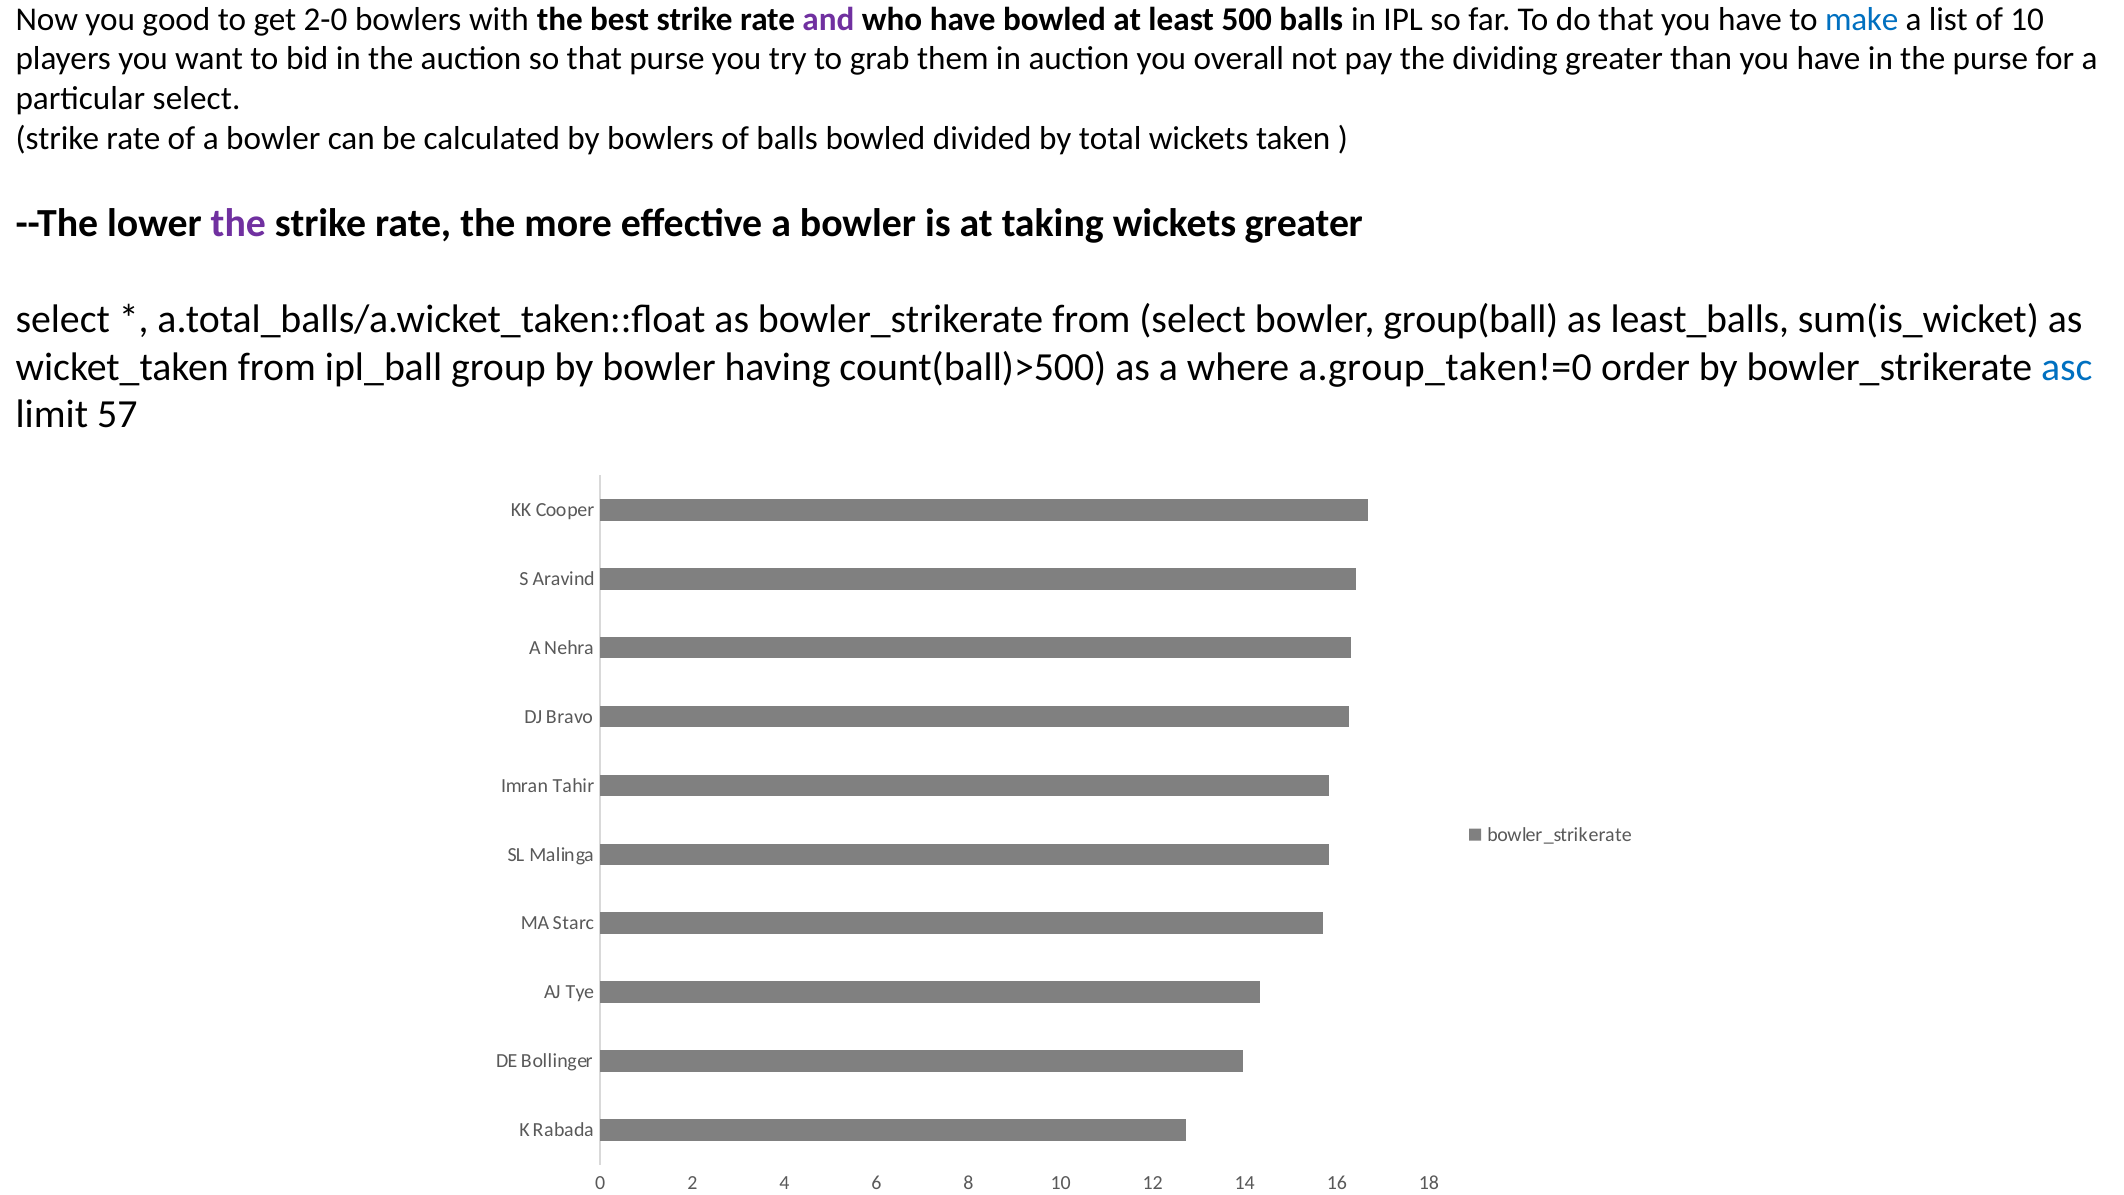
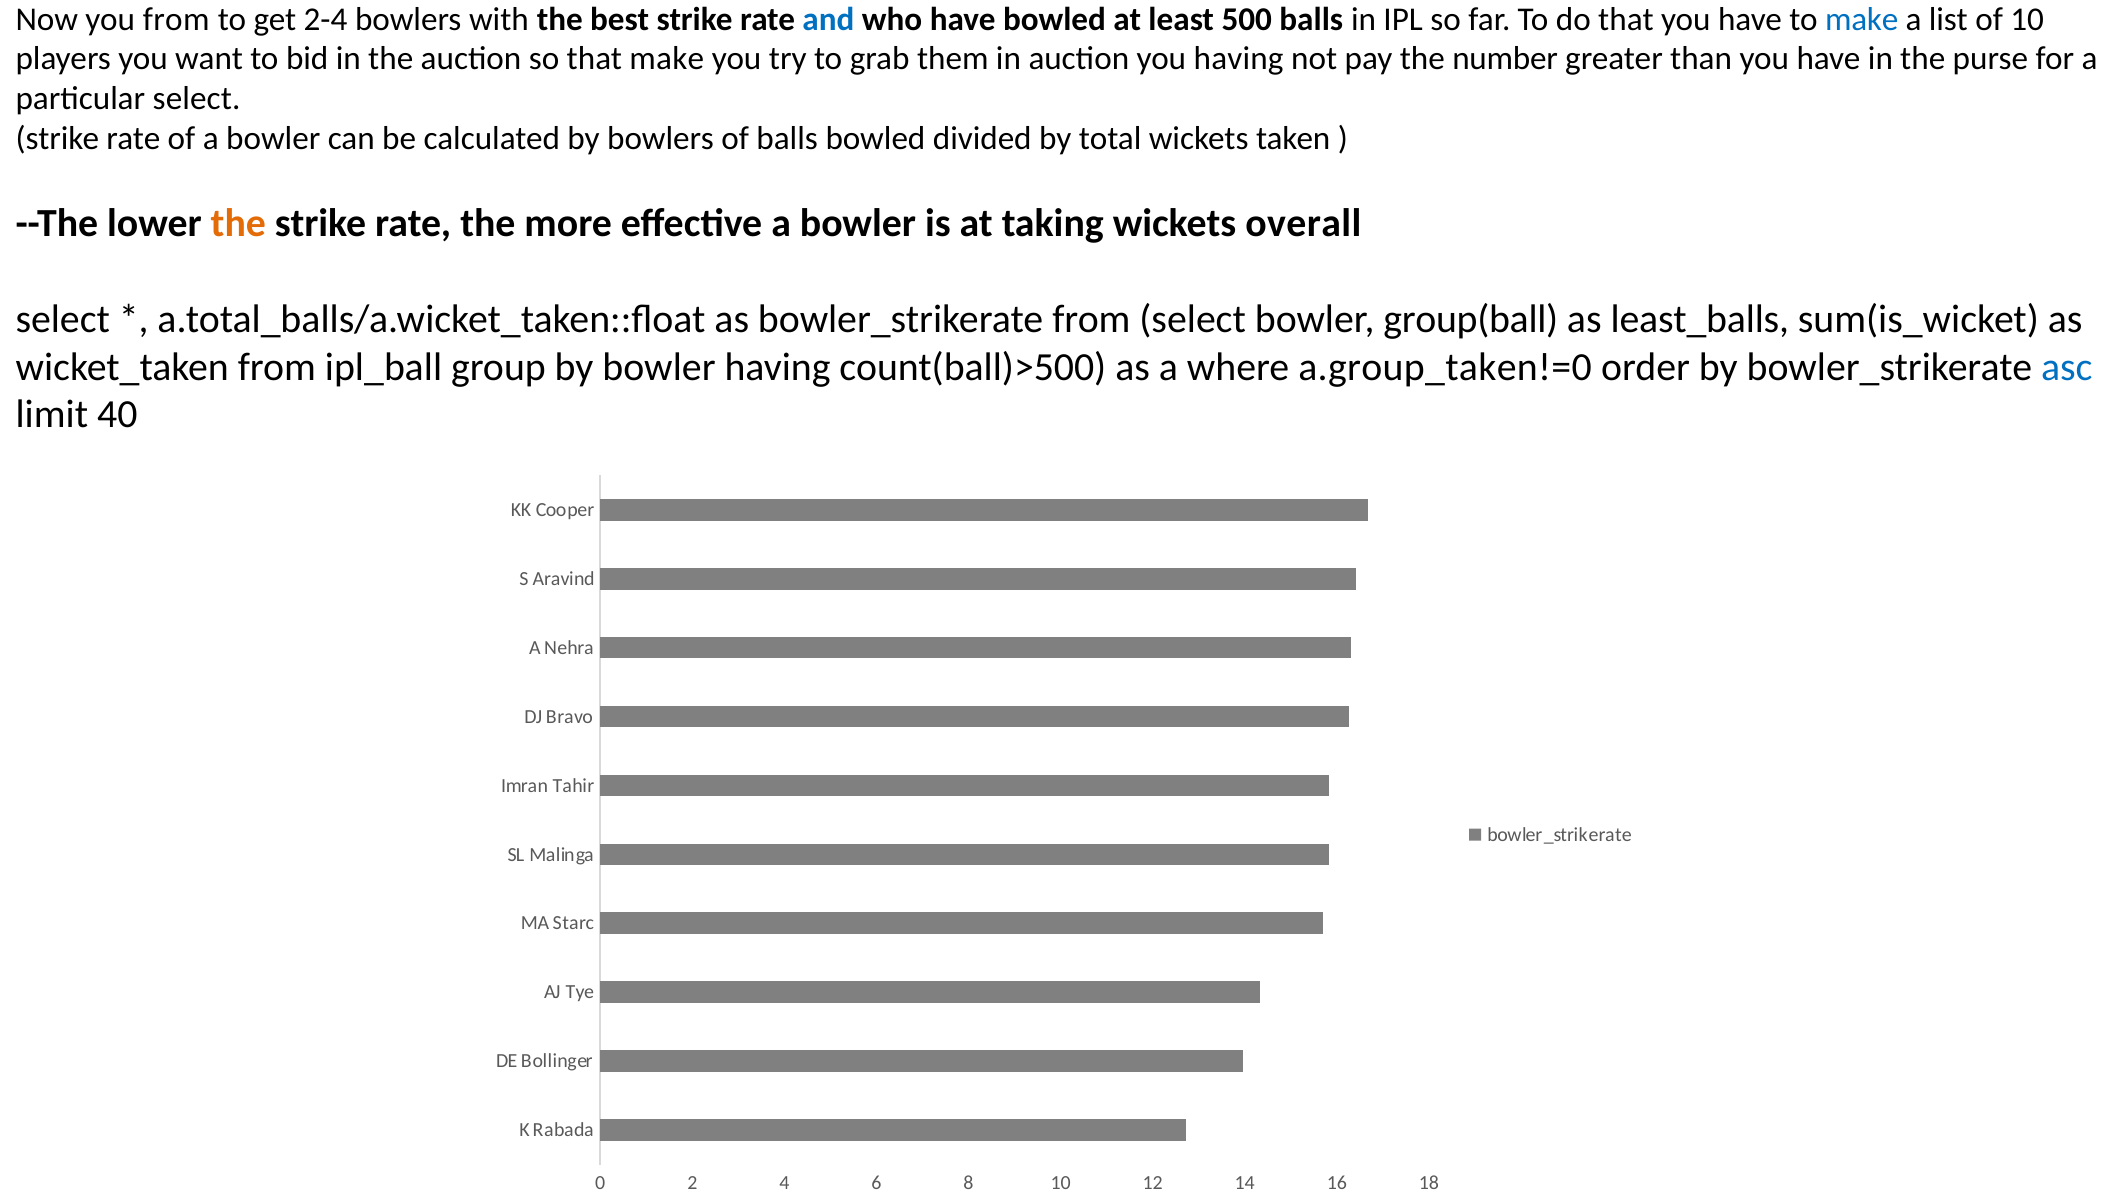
you good: good -> from (176, 19)
2-0: 2-0 -> 2-4 (326, 19)
and colour: purple -> blue (828, 19)
that purse: purse -> make (667, 59)
you overall: overall -> having (1239, 59)
dividing: dividing -> number (1505, 59)
the colour: purple -> orange (238, 223)
wickets greater: greater -> overall (1303, 223)
57: 57 -> 40 (117, 415)
